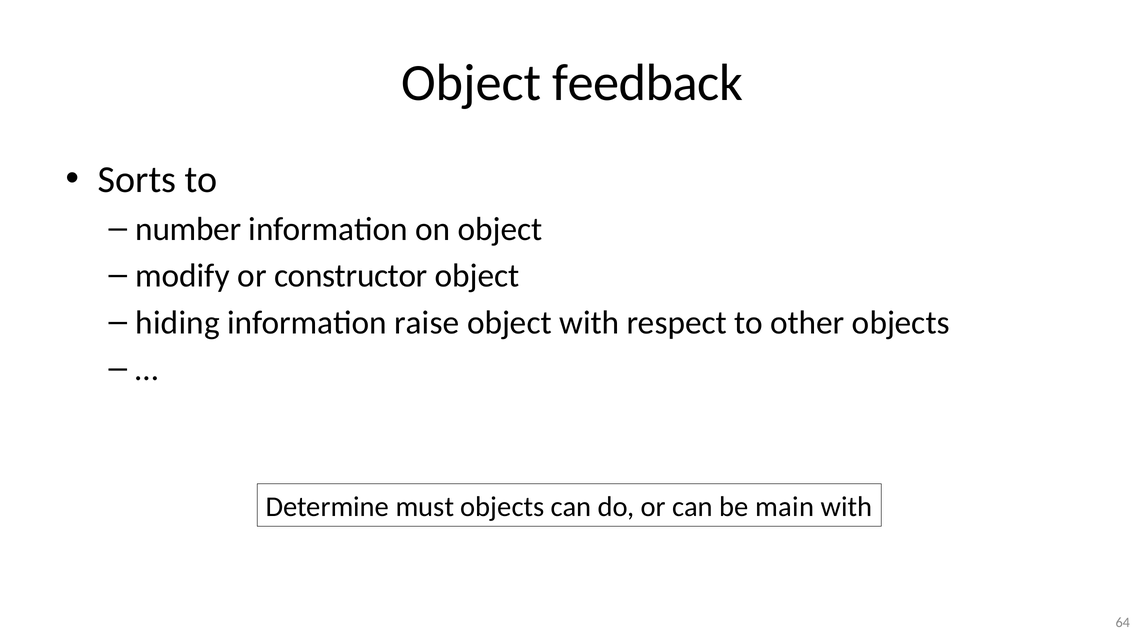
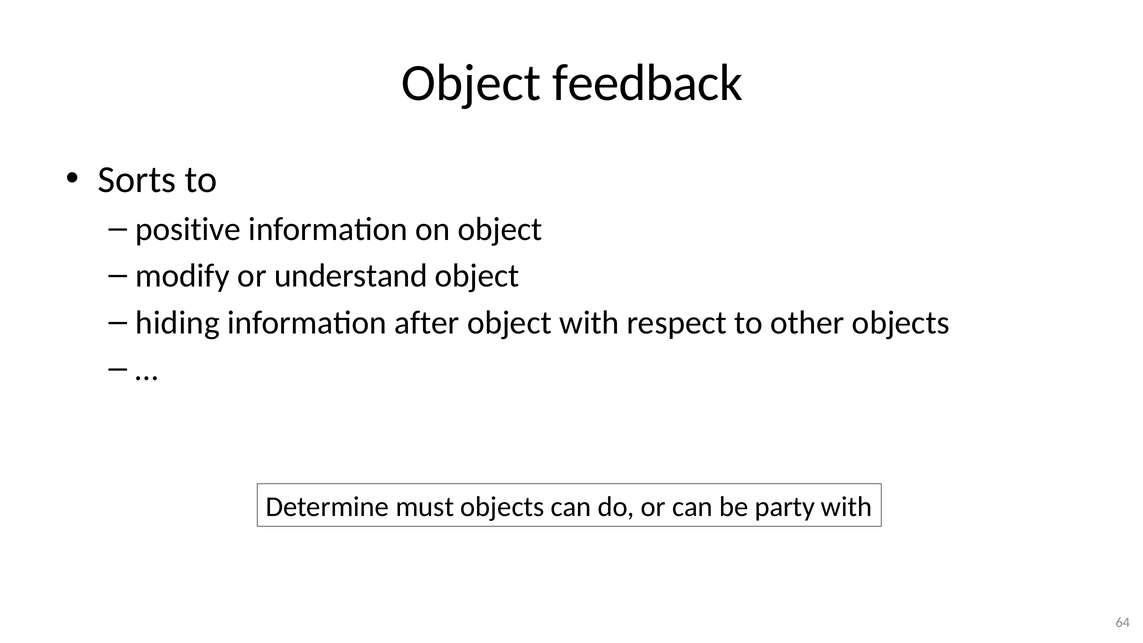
number: number -> positive (188, 229)
constructor: constructor -> understand (351, 276)
raise: raise -> after (427, 322)
main: main -> party (785, 507)
